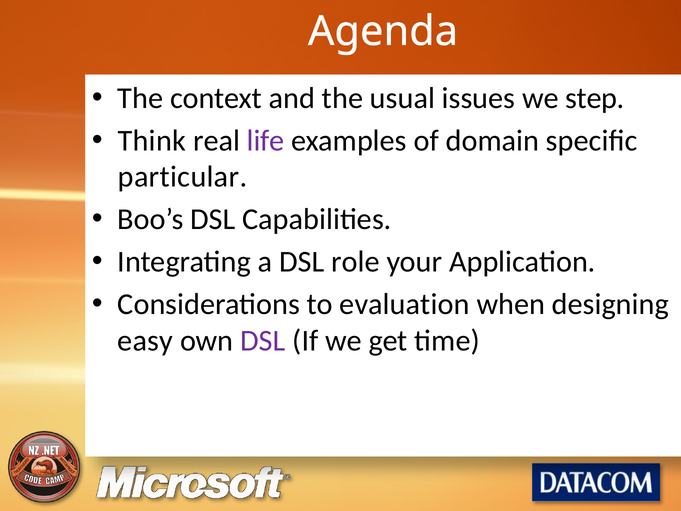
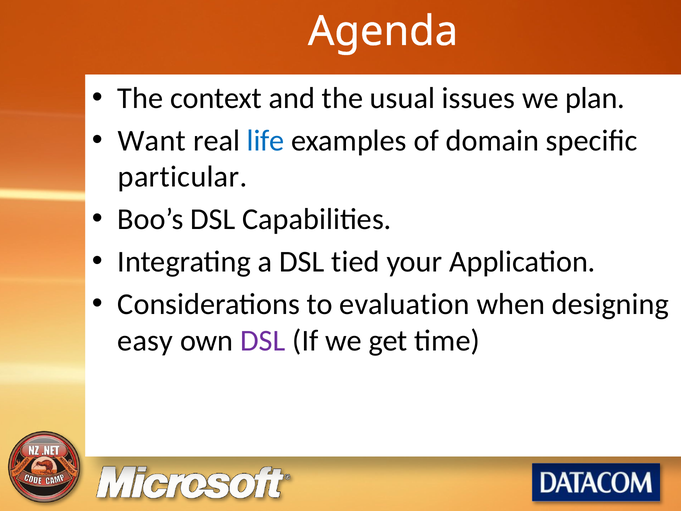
step: step -> plan (595, 98)
Think: Think -> Want (152, 141)
life colour: purple -> blue (266, 141)
role: role -> tied (355, 262)
